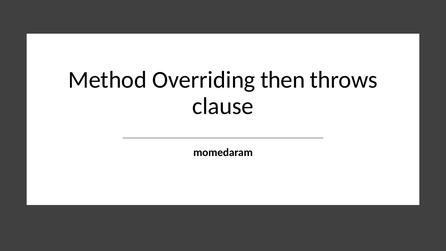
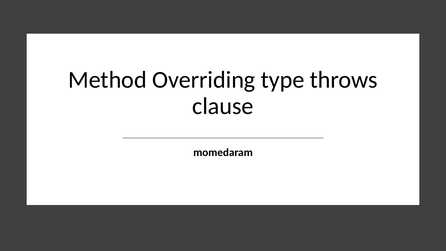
then: then -> type (283, 80)
